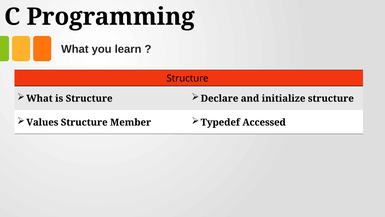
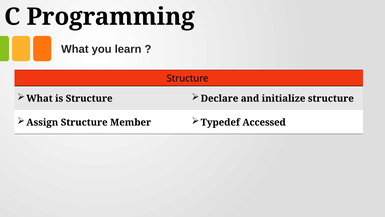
Values: Values -> Assign (42, 122)
